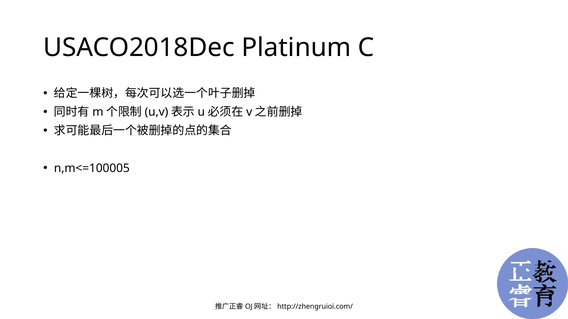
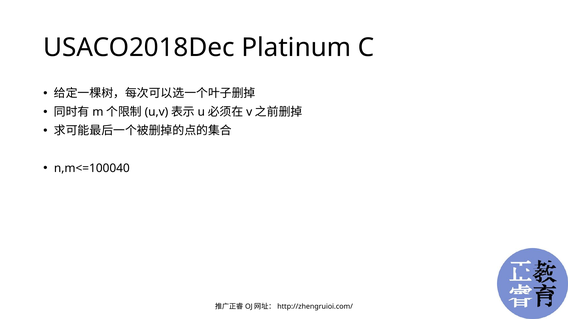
n,m<=100005: n,m<=100005 -> n,m<=100040 (92, 168)
